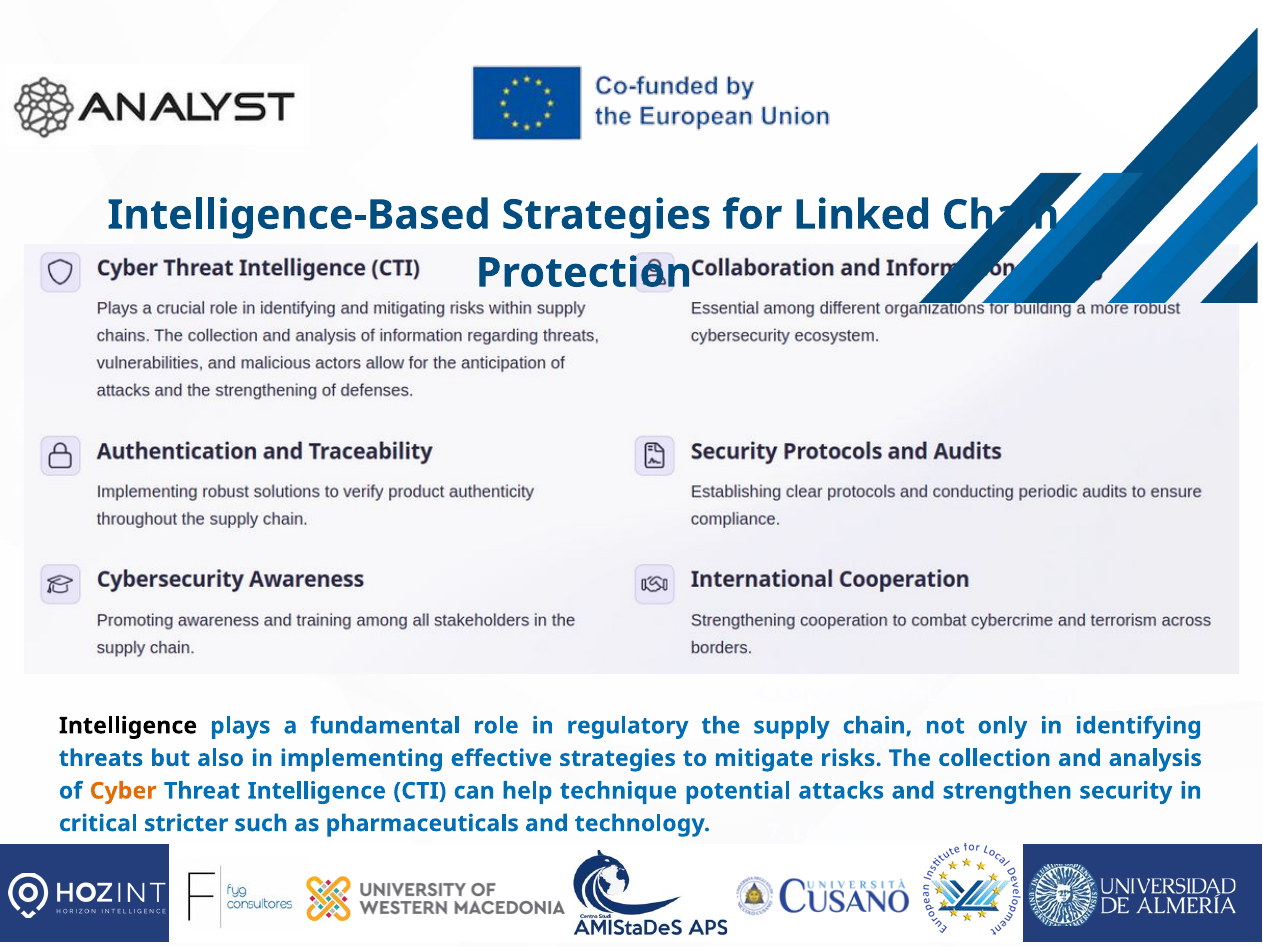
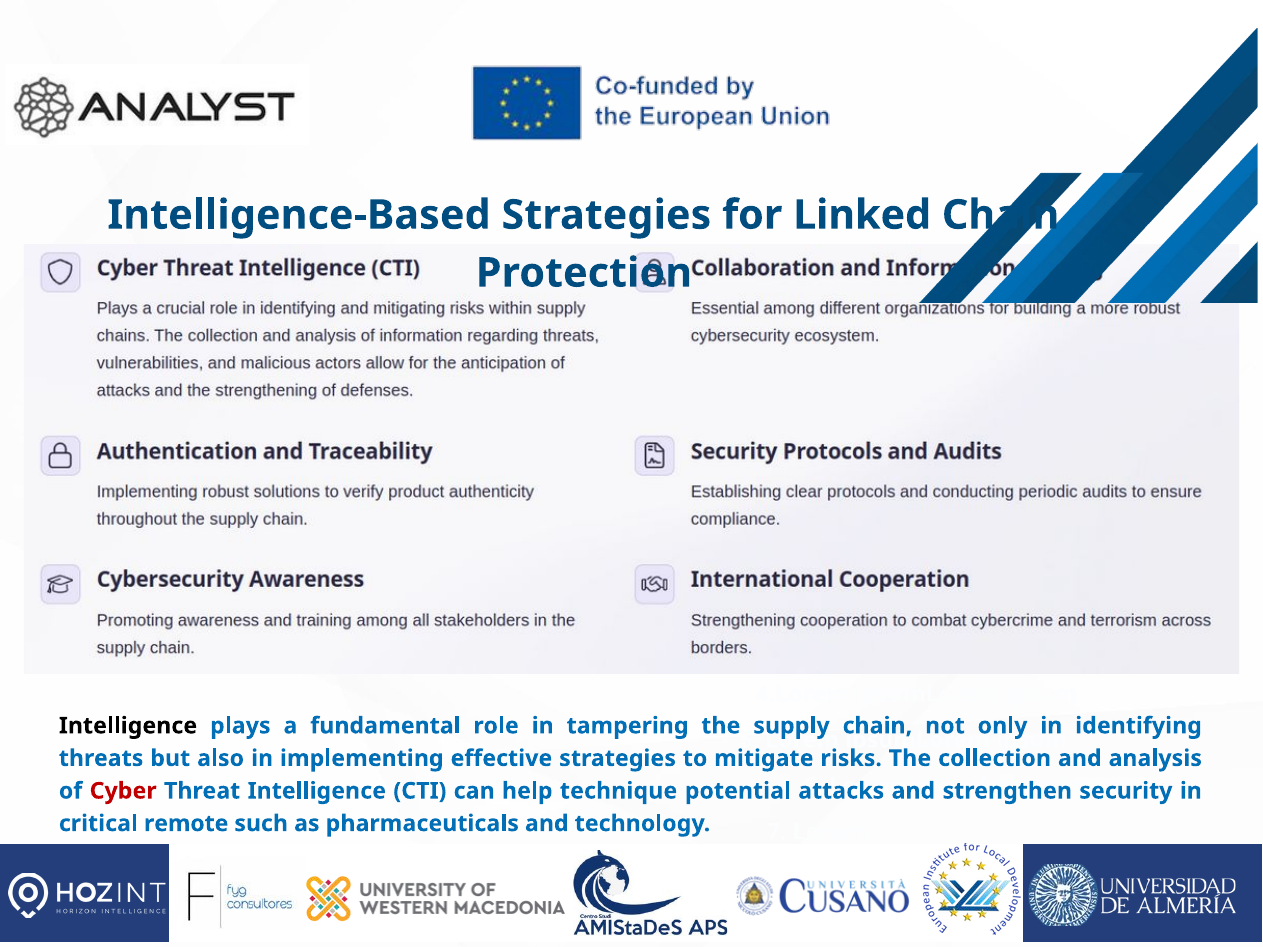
regulatory: regulatory -> tampering (628, 726)
Cyber colour: orange -> red (123, 791)
stricter: stricter -> remote (186, 824)
